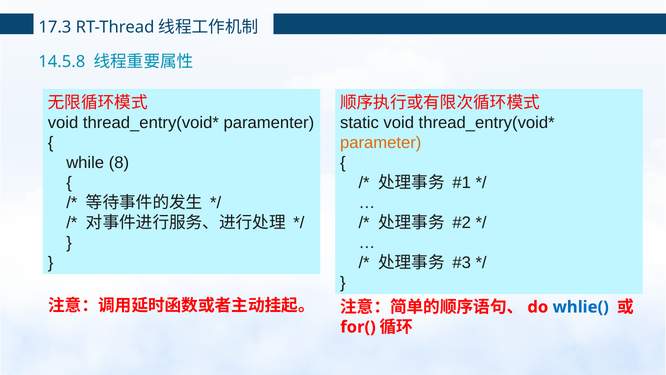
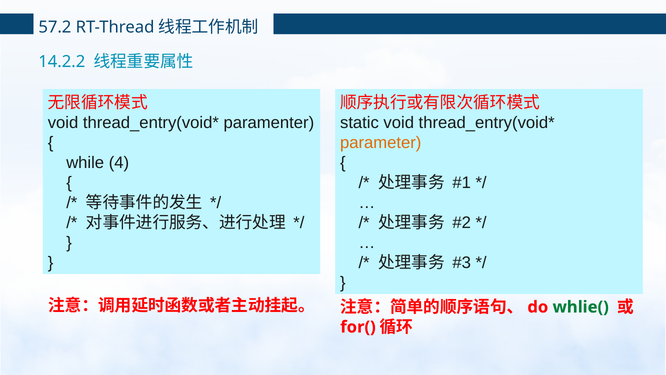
17.3: 17.3 -> 57.2 (55, 27)
14.5.8: 14.5.8 -> 14.2.2 (62, 62)
8: 8 -> 4 (119, 163)
whlie( colour: blue -> green (581, 307)
